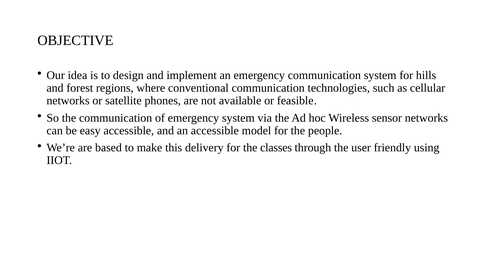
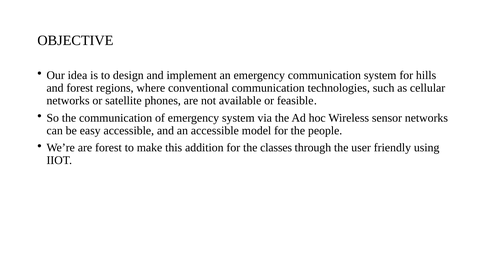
are based: based -> forest (108, 148)
delivery: delivery -> addition (204, 148)
